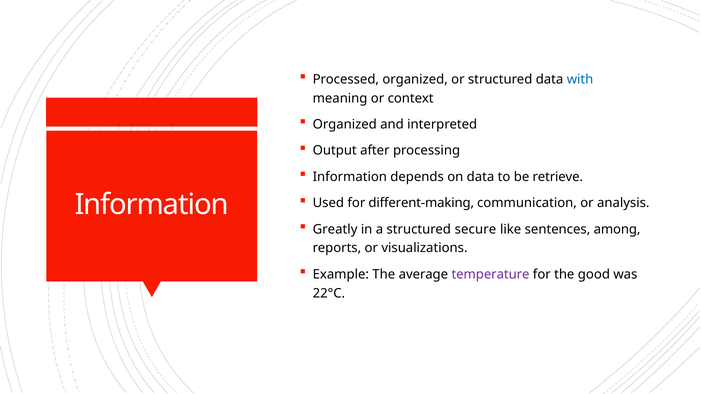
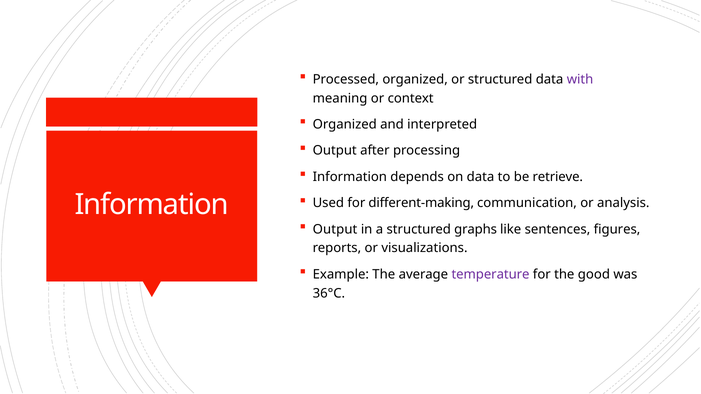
with colour: blue -> purple (580, 79)
Greatly: Greatly -> Output (335, 229)
secure: secure -> graphs (476, 229)
among: among -> figures (617, 229)
22°C: 22°C -> 36°C (329, 293)
